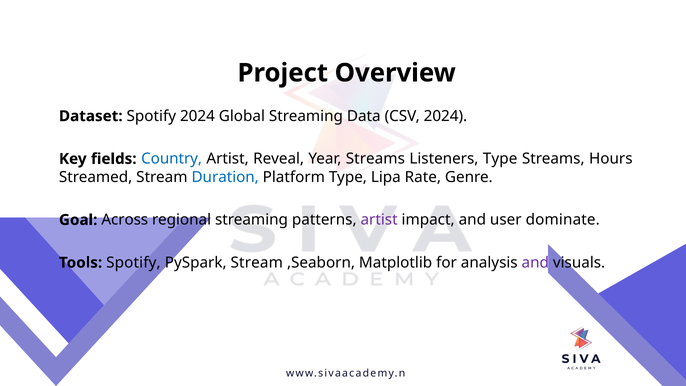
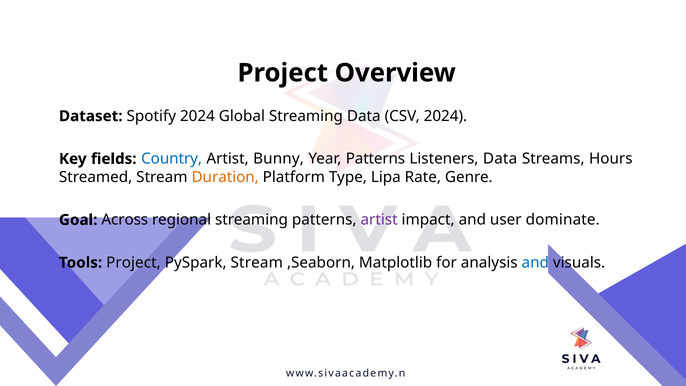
Reveal: Reveal -> Bunny (279, 159)
Year Streams: Streams -> Patterns (375, 159)
Listeners Type: Type -> Data (500, 159)
Duration colour: blue -> orange (225, 177)
Tools Spotify: Spotify -> Project (134, 263)
and colour: purple -> blue (535, 263)
